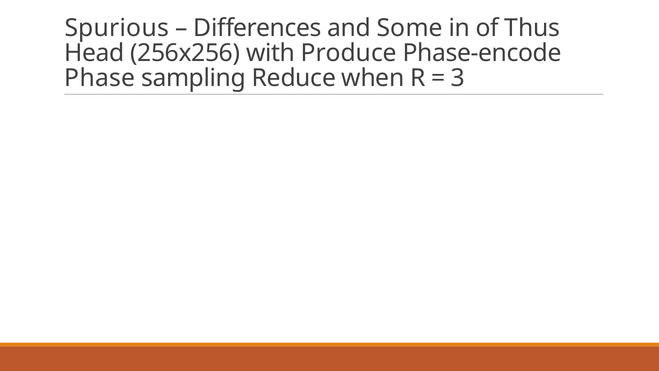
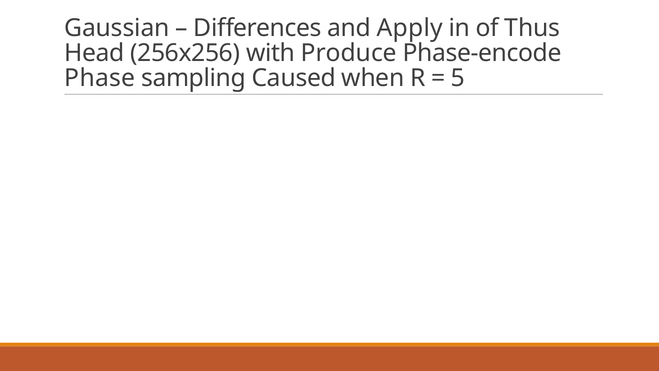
Spurious: Spurious -> Gaussian (117, 28)
Some: Some -> Apply (410, 28)
Reduce: Reduce -> Caused (294, 78)
3: 3 -> 5 (458, 78)
